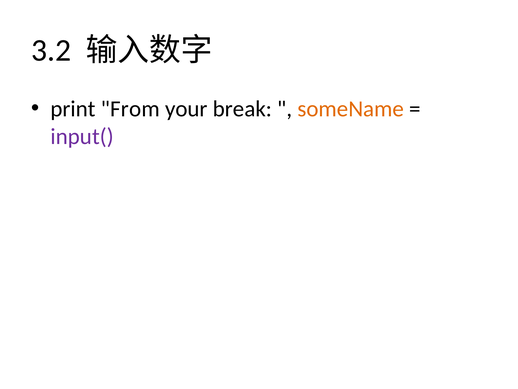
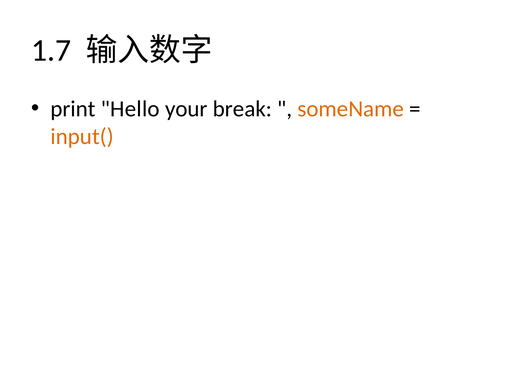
3.2: 3.2 -> 1.7 (51, 50)
From: From -> Hello (130, 109)
input( colour: purple -> orange (82, 136)
